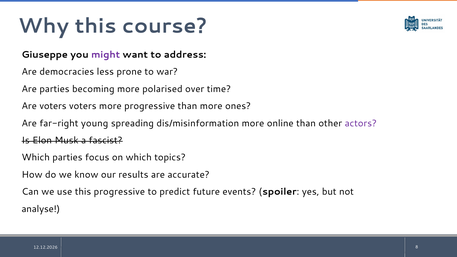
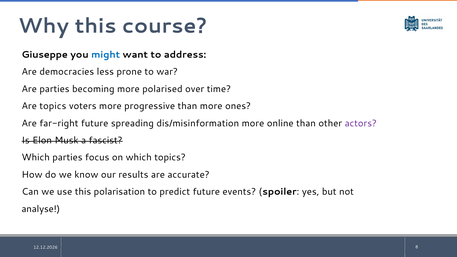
might colour: purple -> blue (106, 55)
Are voters: voters -> topics (53, 106)
far-right young: young -> future (95, 123)
this progressive: progressive -> polarisation (119, 192)
